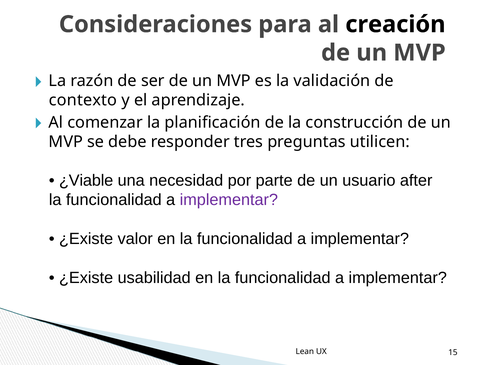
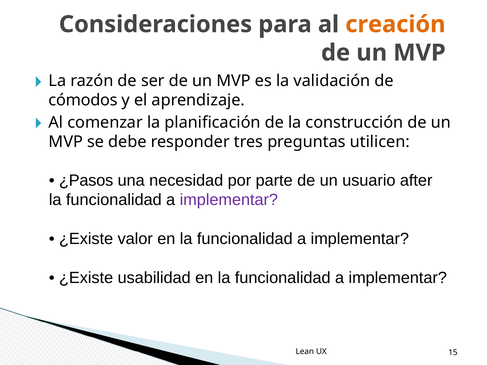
creación colour: black -> orange (395, 24)
contexto: contexto -> cómodos (83, 100)
¿Viable: ¿Viable -> ¿Pasos (86, 181)
